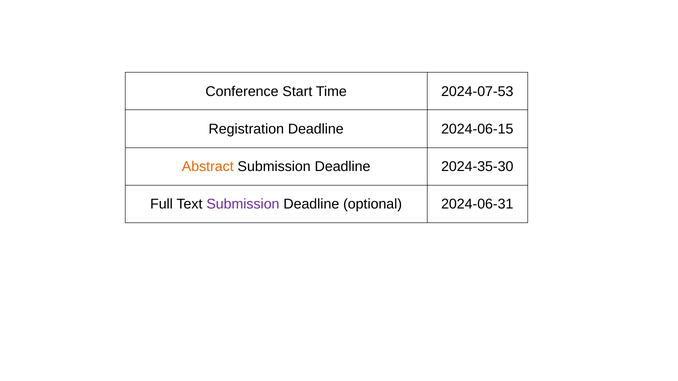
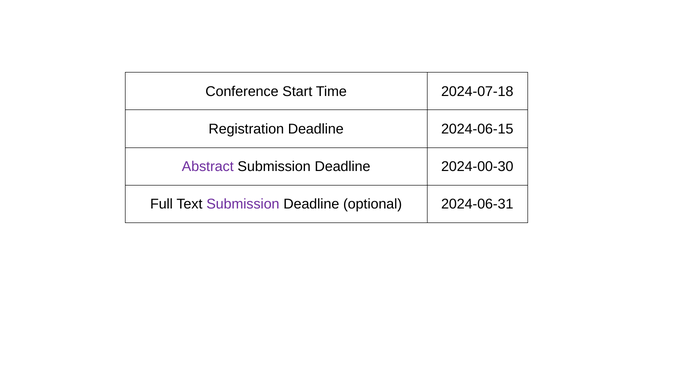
2024-07-53: 2024-07-53 -> 2024-07-18 (477, 91)
Abstract colour: orange -> purple (208, 167)
2024-35-30: 2024-35-30 -> 2024-00-30 (477, 167)
